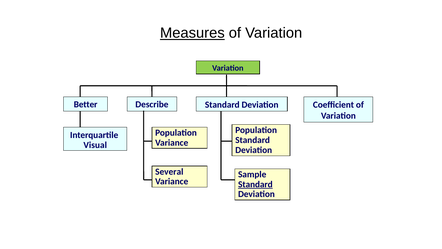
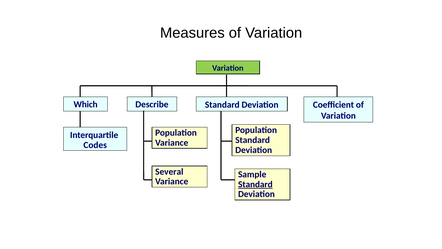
Measures underline: present -> none (192, 33)
Better: Better -> Which (86, 104)
Visual: Visual -> Codes (95, 145)
